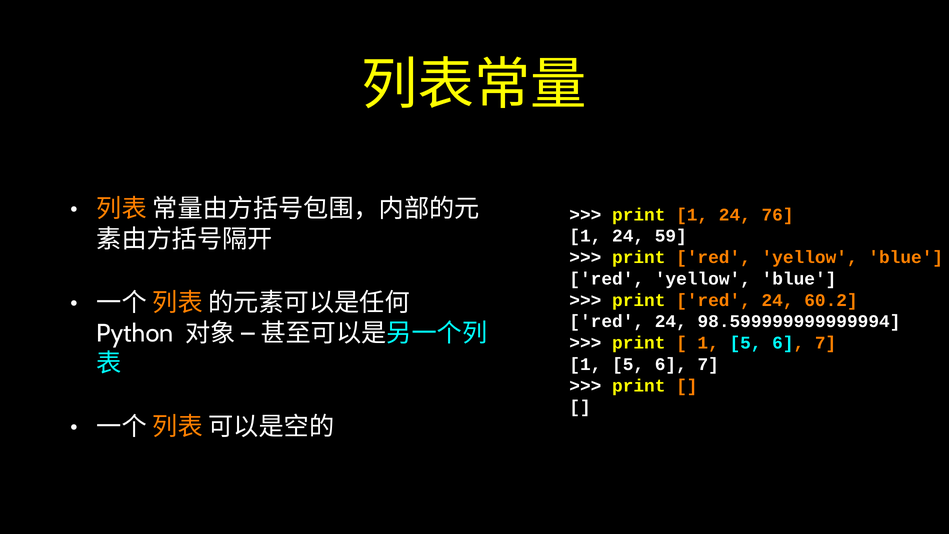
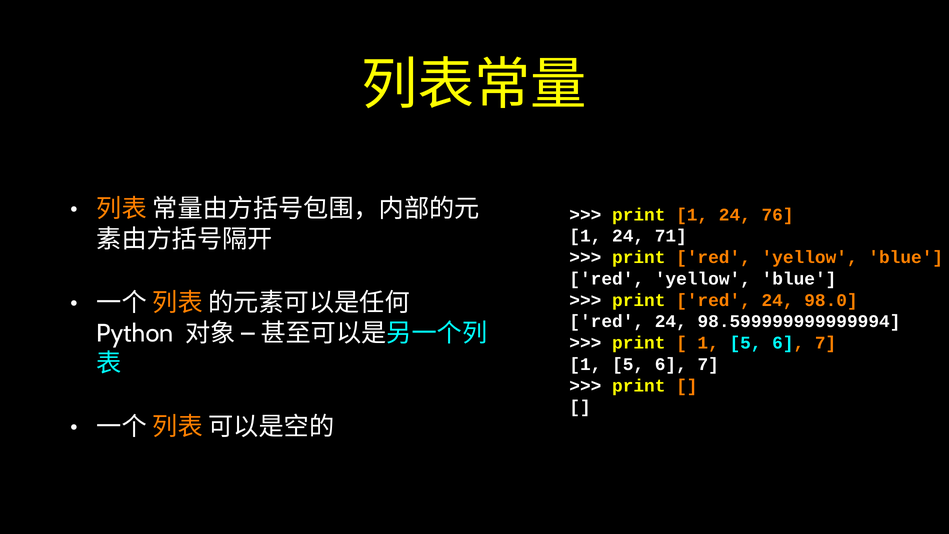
59: 59 -> 71 (671, 236)
60.2: 60.2 -> 98.0 (831, 300)
